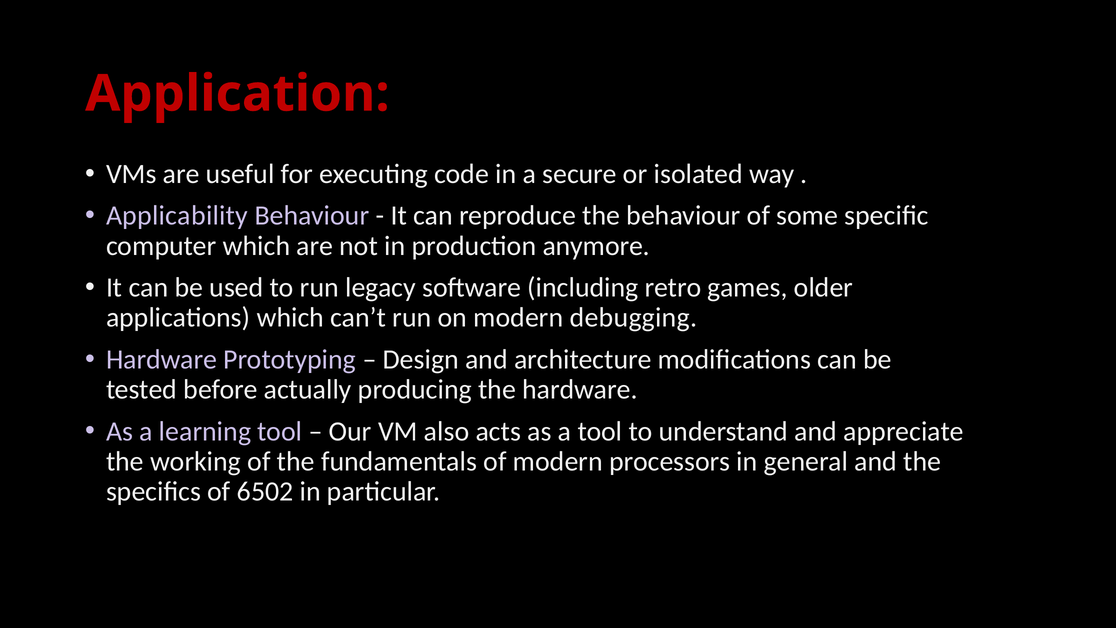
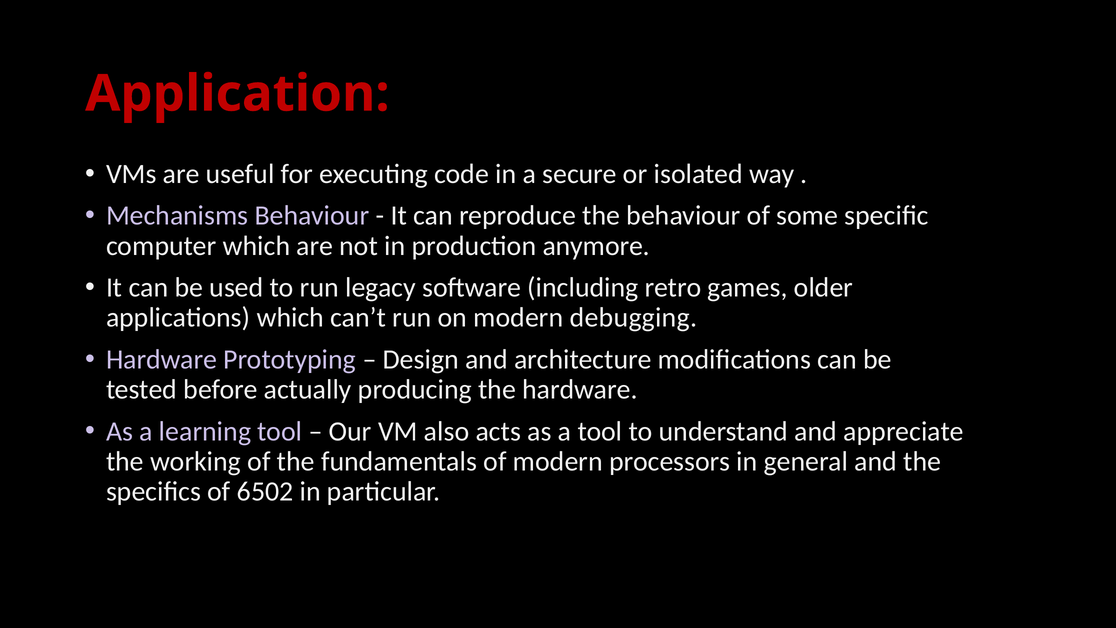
Applicability: Applicability -> Mechanisms (177, 216)
